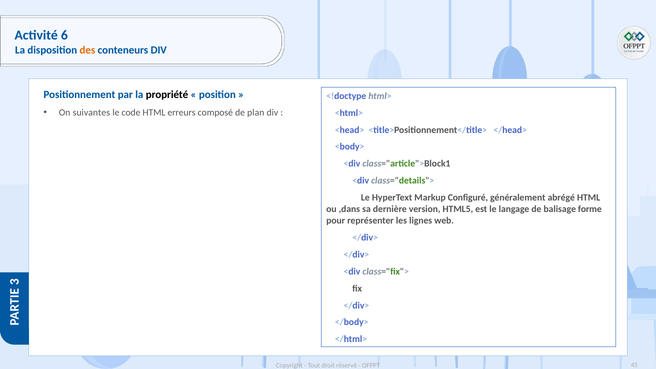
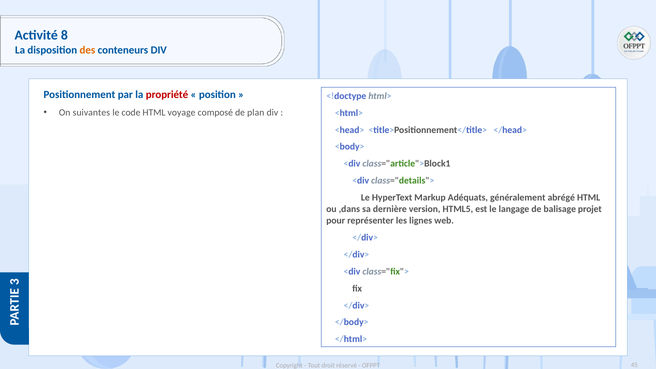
6: 6 -> 8 (64, 35)
propriété colour: black -> red (167, 95)
erreurs: erreurs -> voyage (182, 113)
Configuré: Configuré -> Adéquats (468, 198)
forme: forme -> projet (590, 209)
